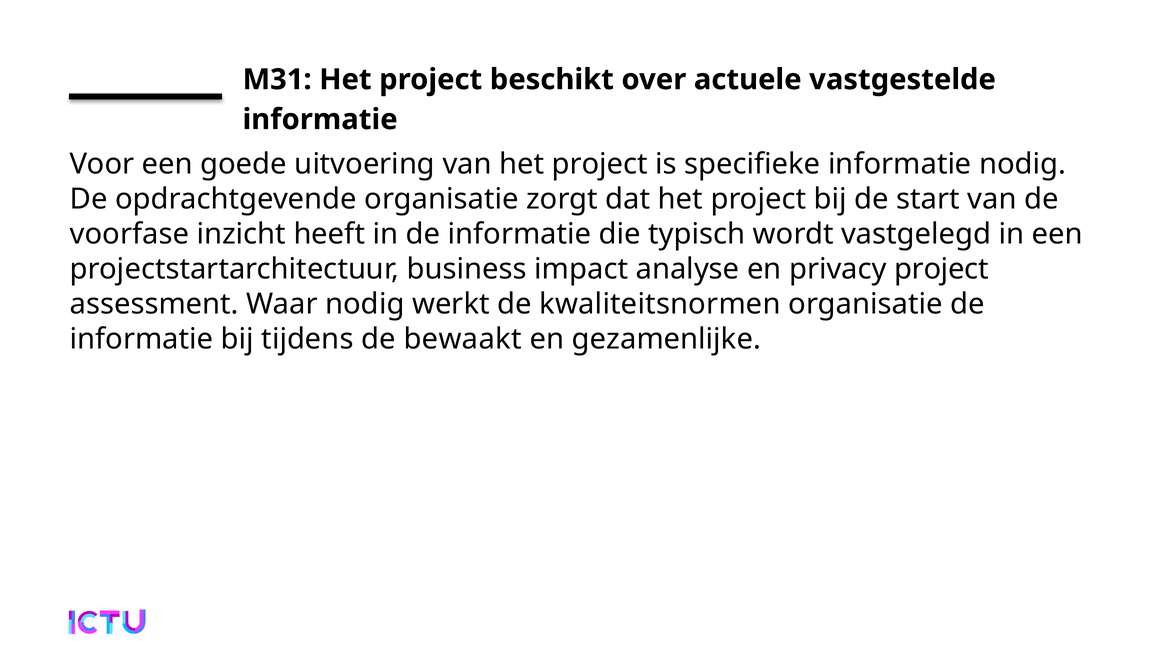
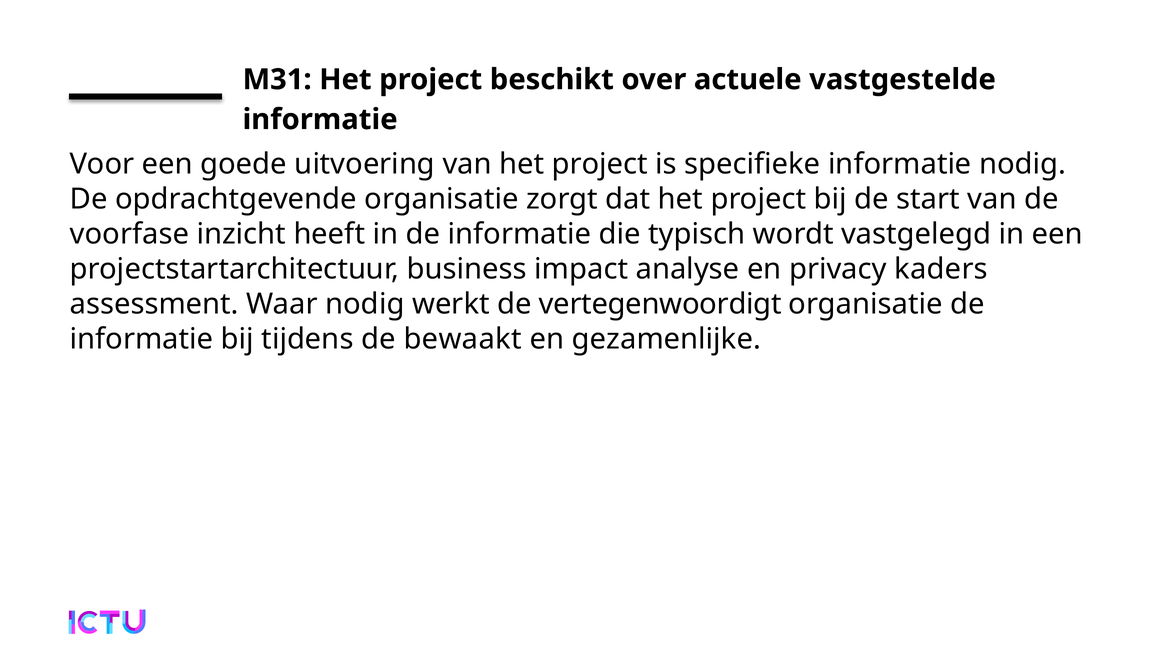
privacy project: project -> kaders (941, 269)
kwaliteitsnormen: kwaliteitsnormen -> vertegenwoordigt (660, 304)
